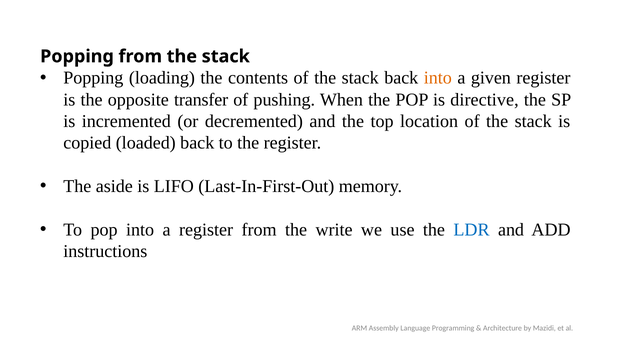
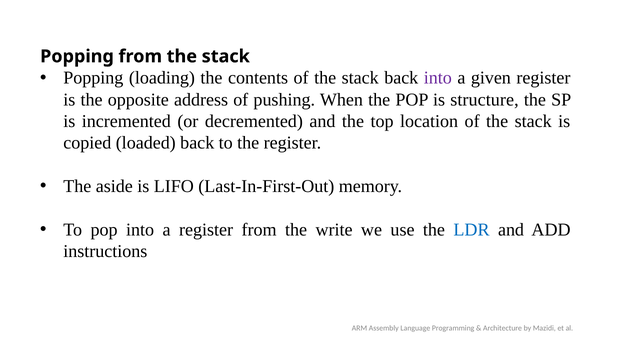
into colour: orange -> purple (438, 78)
transfer: transfer -> address (201, 100)
directive: directive -> structure (484, 100)
